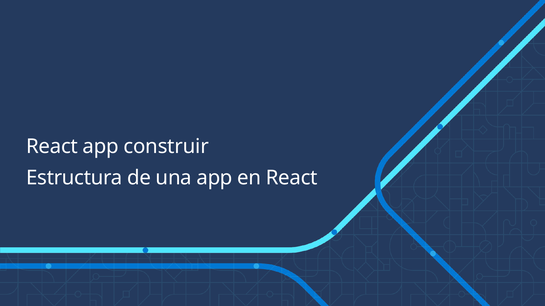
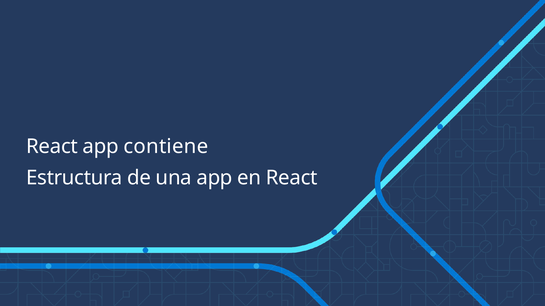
construir: construir -> contiene (166, 147)
